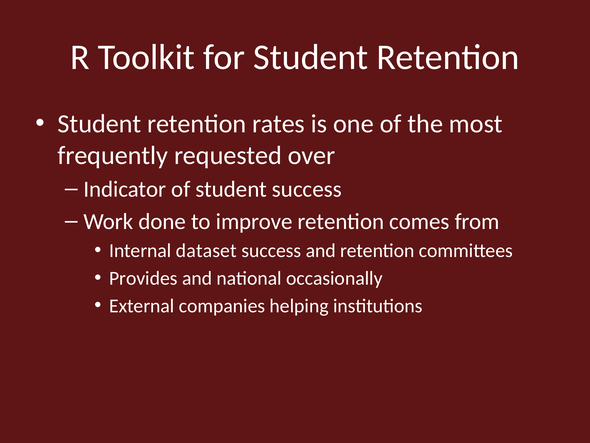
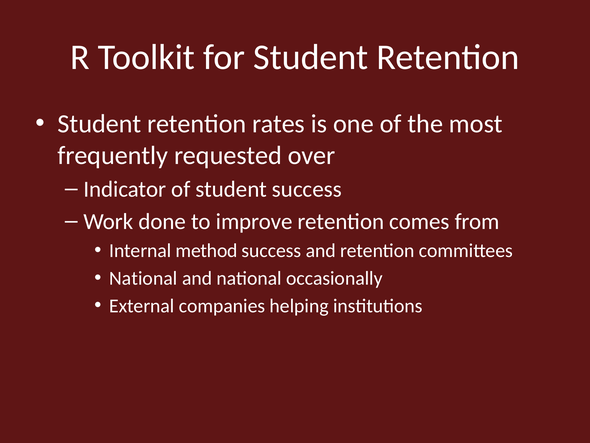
dataset: dataset -> method (207, 250)
Provides: Provides -> National (143, 278)
